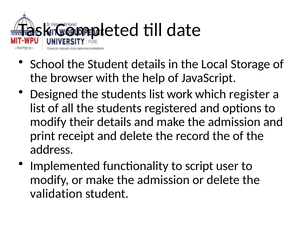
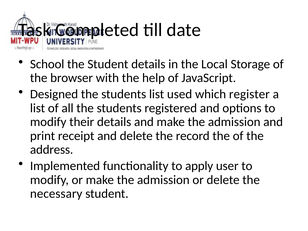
work: work -> used (180, 94)
script: script -> apply (199, 166)
validation: validation -> necessary (56, 194)
